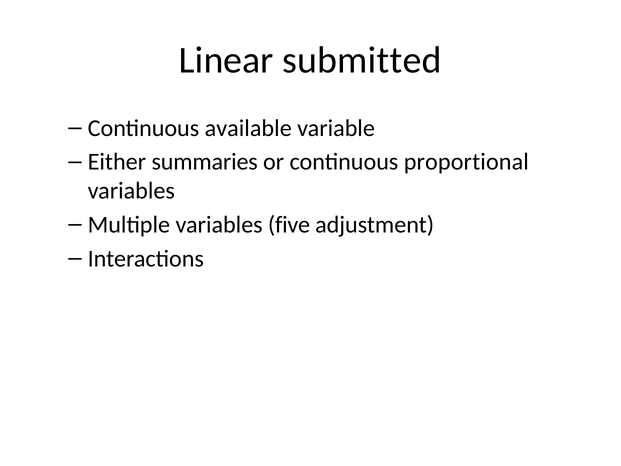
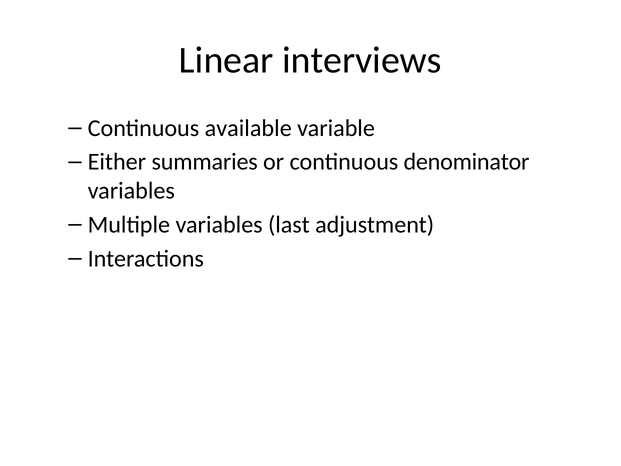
submitted: submitted -> interviews (362, 60)
proportional: proportional -> denominator (467, 162)
five: five -> last (289, 225)
